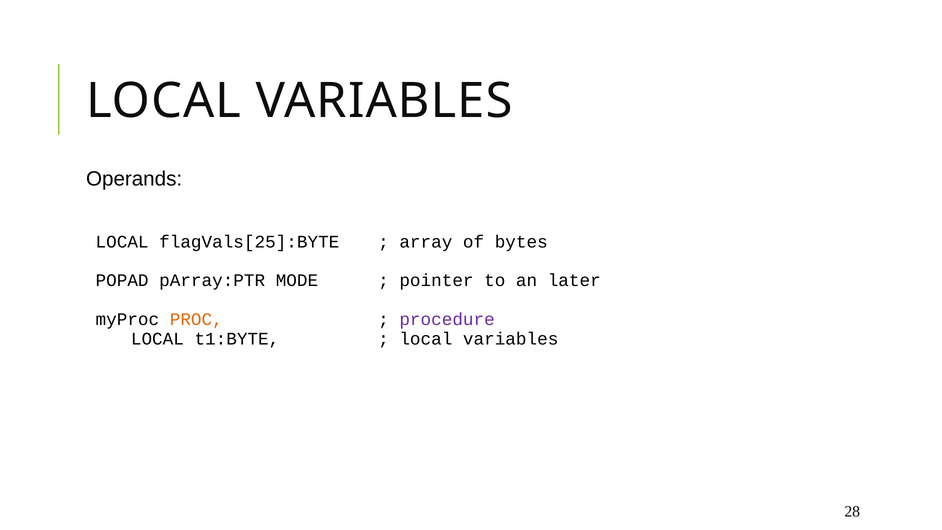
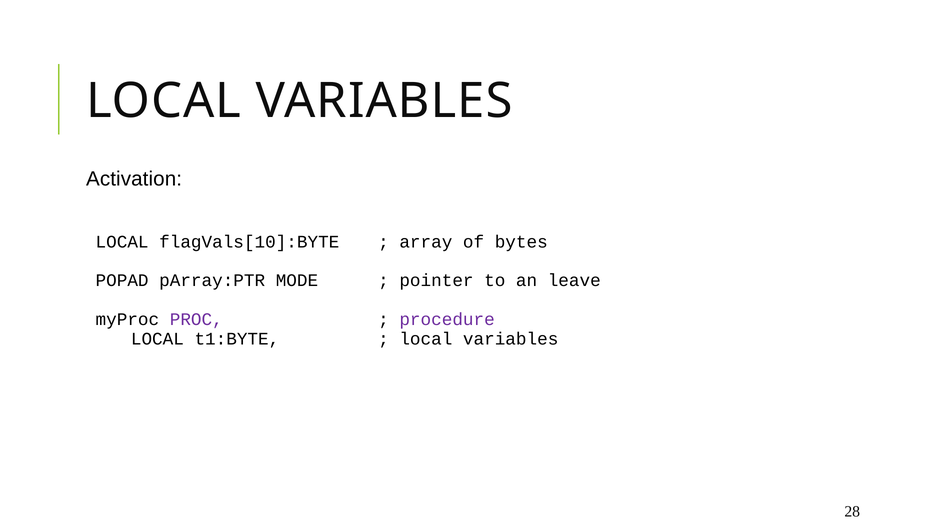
Operands: Operands -> Activation (134, 179)
flagVals[25]:BYTE: flagVals[25]:BYTE -> flagVals[10]:BYTE (249, 242)
later: later -> leave (574, 281)
PROC colour: orange -> purple (196, 319)
